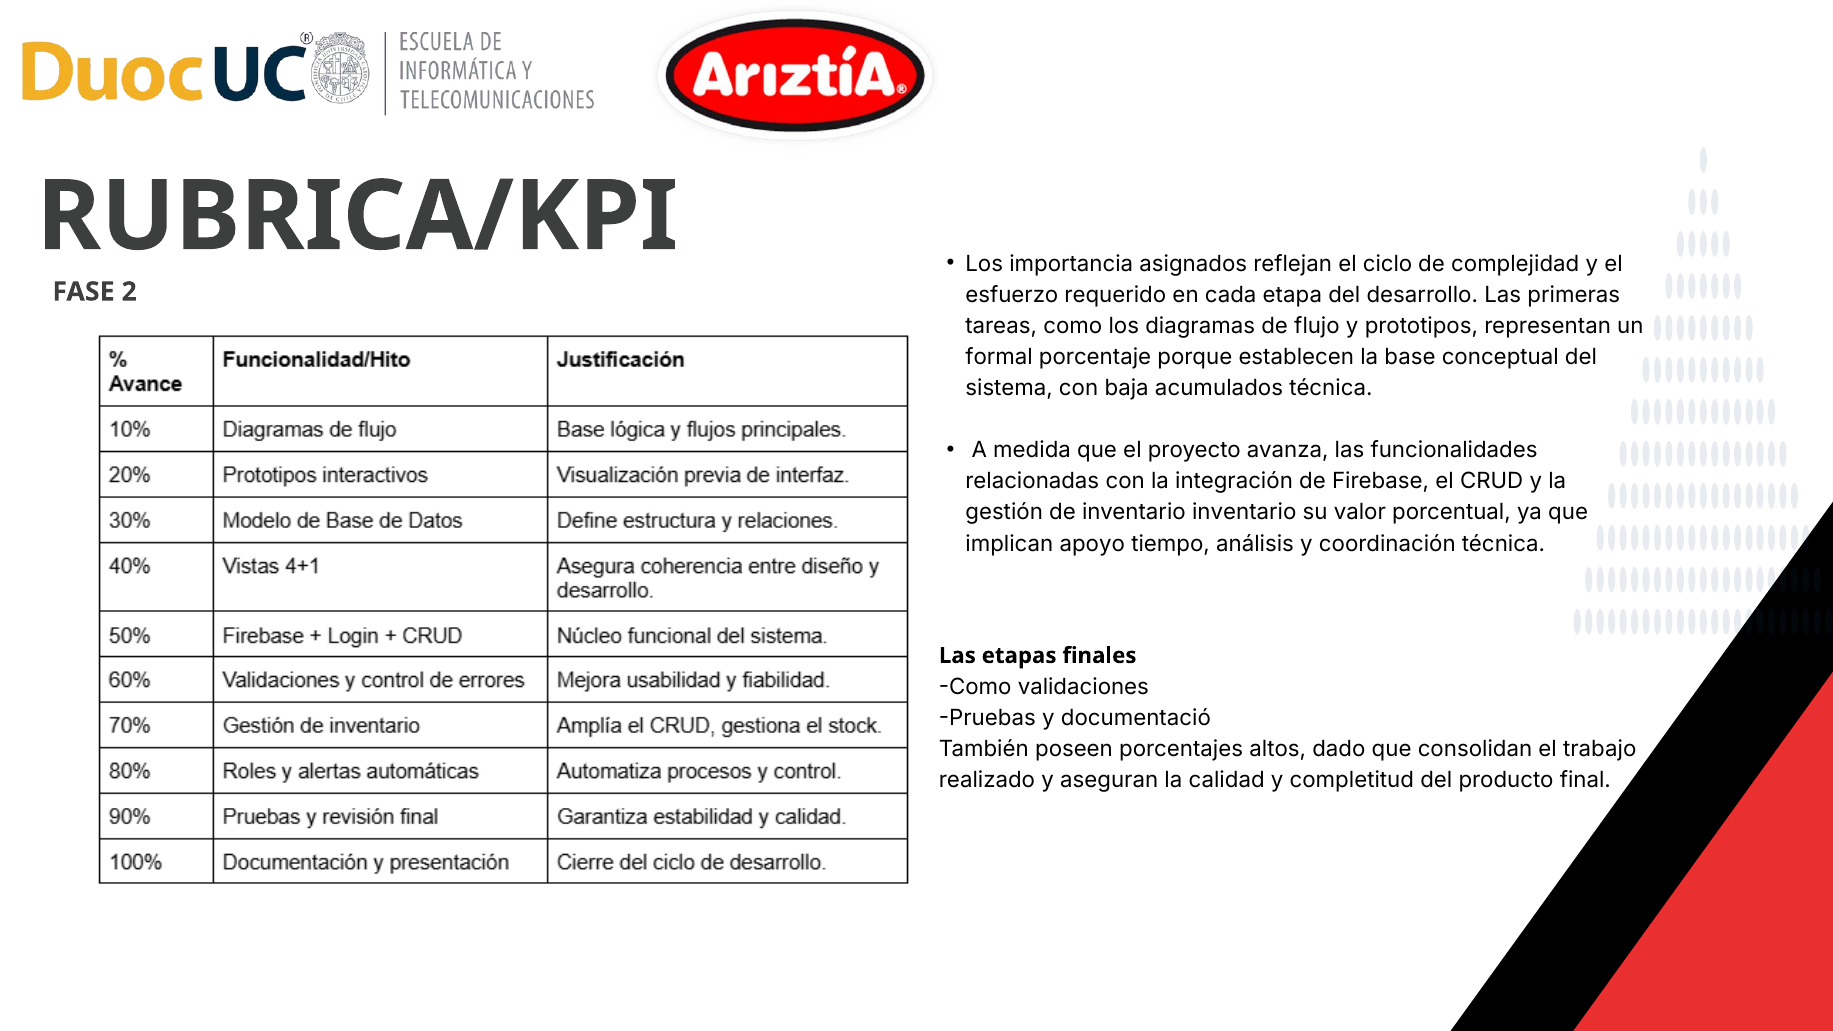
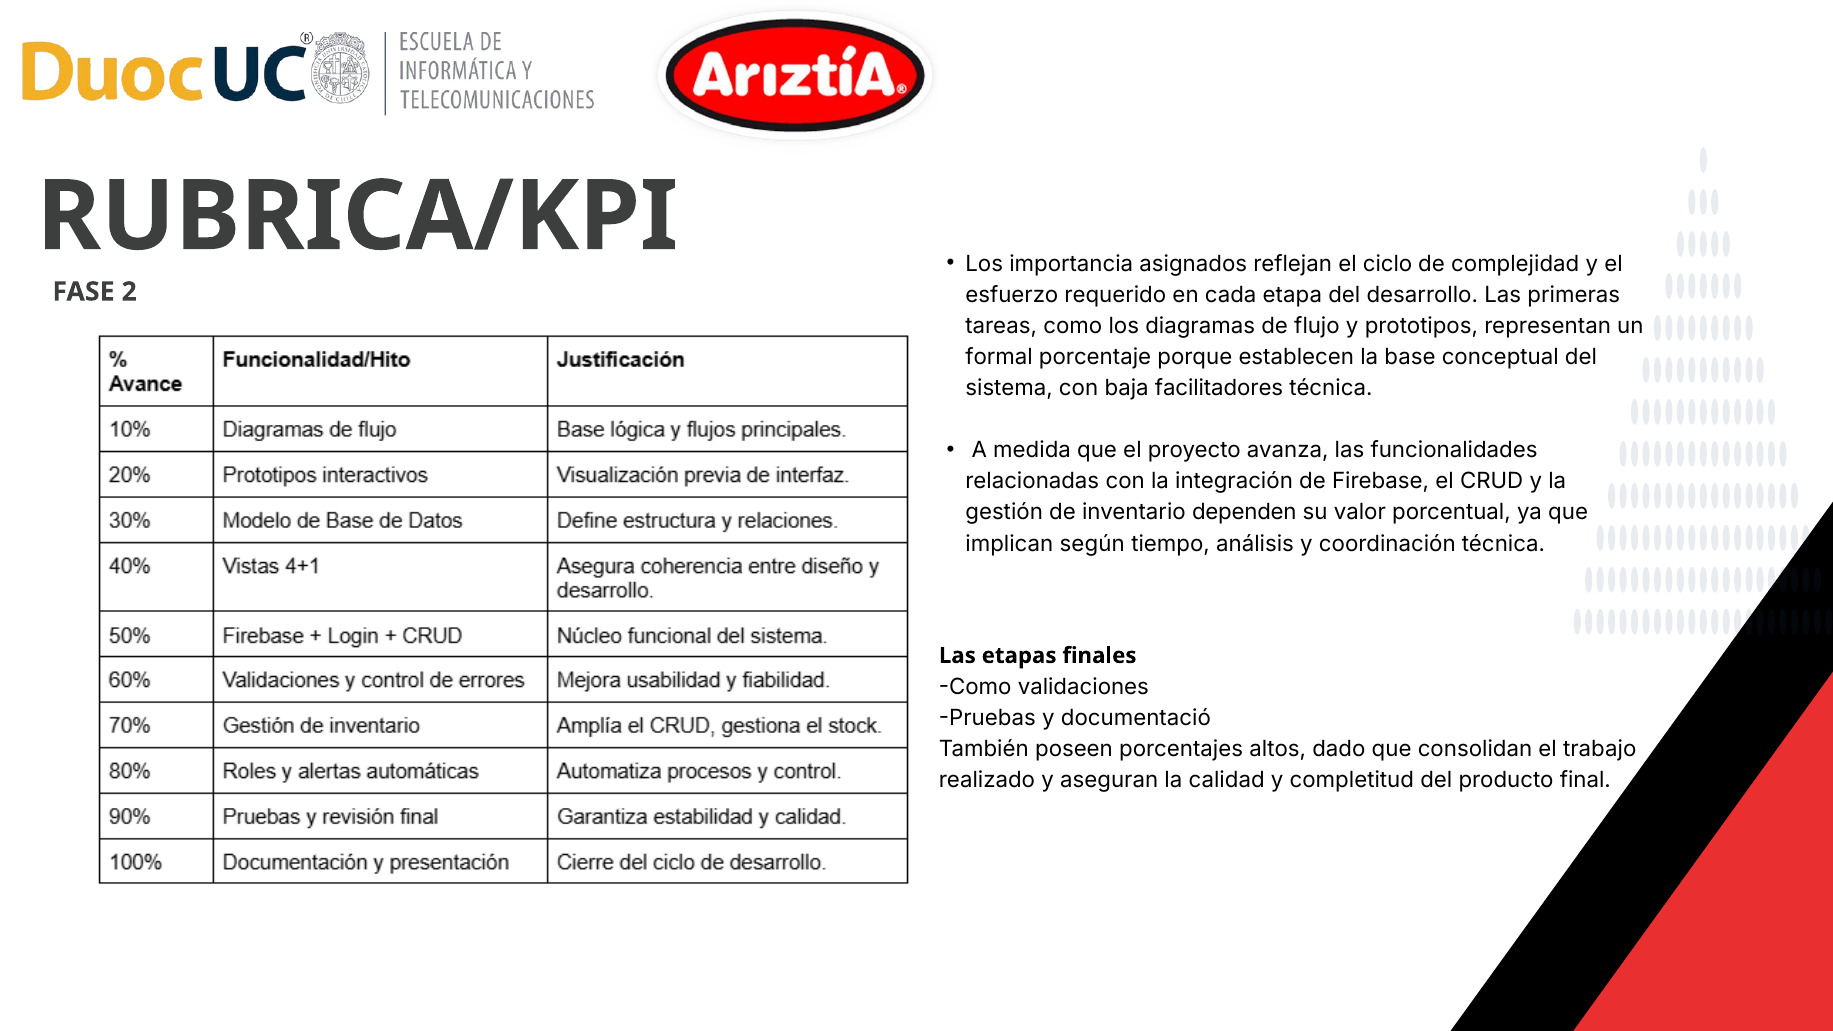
acumulados: acumulados -> facilitadores (1219, 388)
inventario inventario: inventario -> dependen (1244, 513)
apoyo: apoyo -> según (1092, 544)
